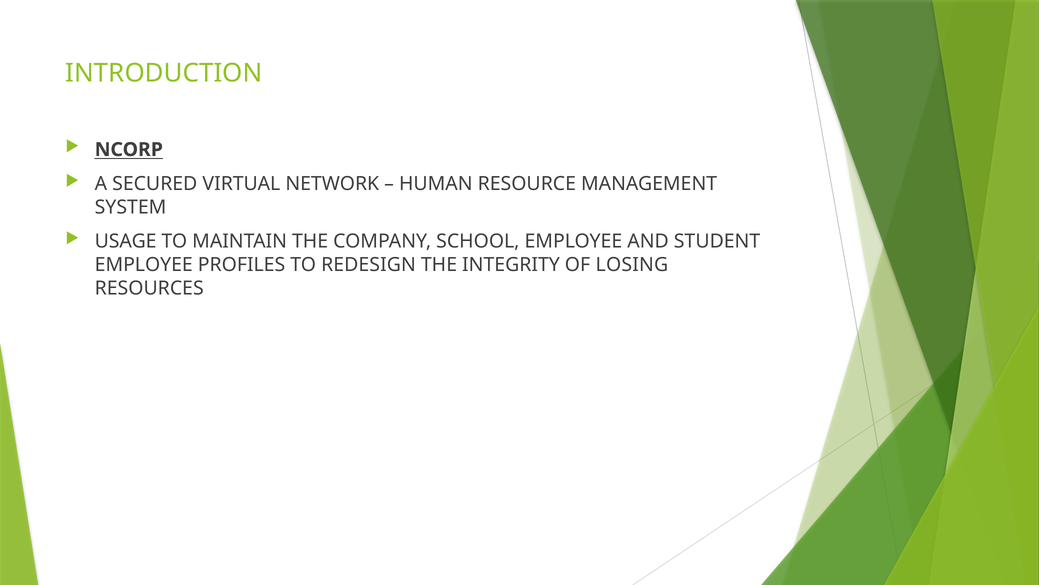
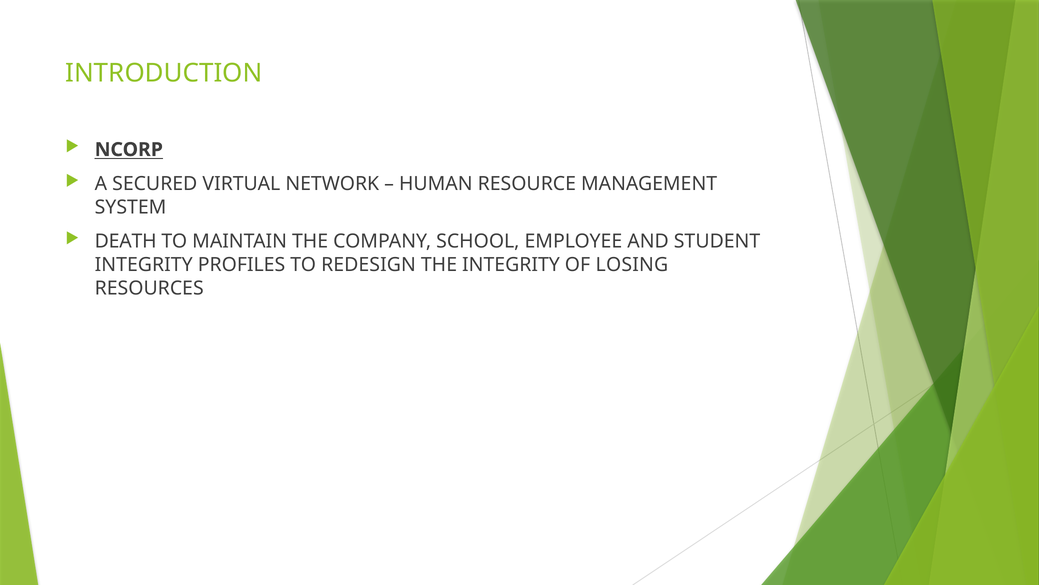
USAGE: USAGE -> DEATH (126, 241)
EMPLOYEE: EMPLOYEE -> INTEGRITY (144, 265)
